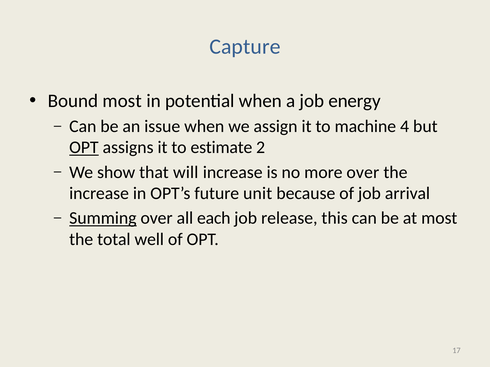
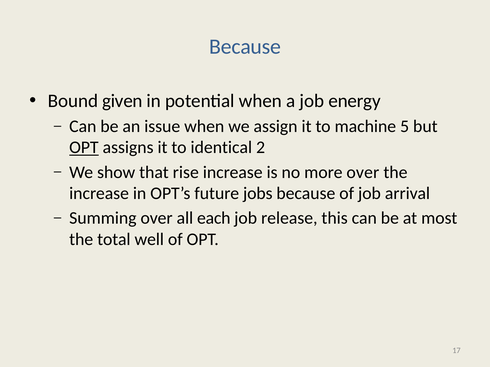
Capture: Capture -> Because (245, 47)
Bound most: most -> given (122, 101)
4: 4 -> 5 (405, 126)
estimate: estimate -> identical (221, 148)
will: will -> rise (186, 172)
unit: unit -> jobs (258, 194)
Summing underline: present -> none (103, 218)
